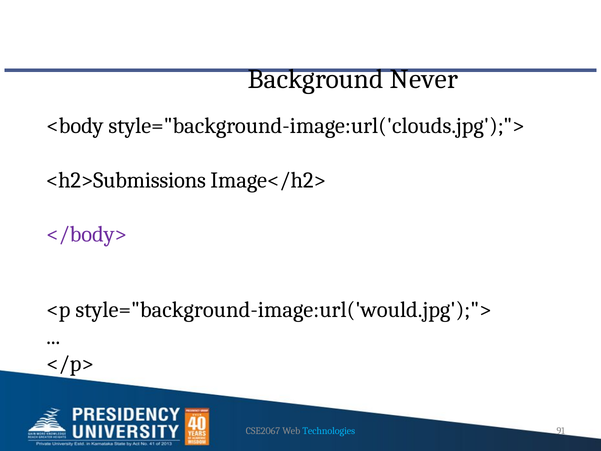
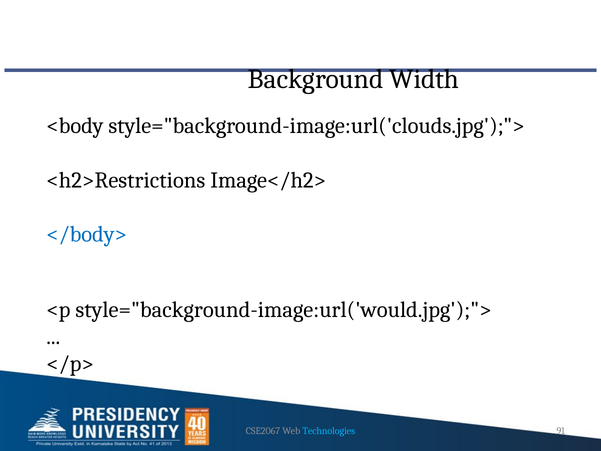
Never: Never -> Width (424, 79)
<h2>Submissions: <h2>Submissions -> <h2>Restrictions (126, 180)
</body> colour: purple -> blue (87, 234)
